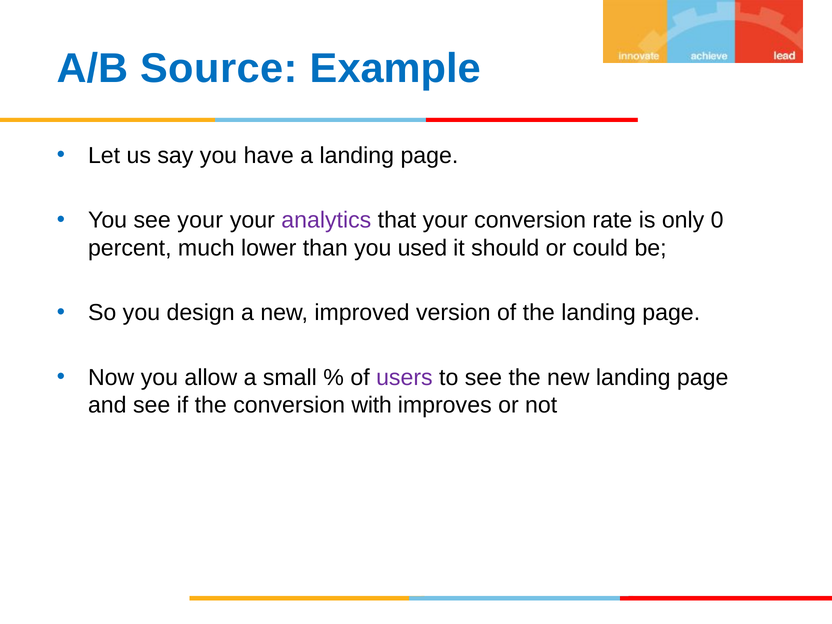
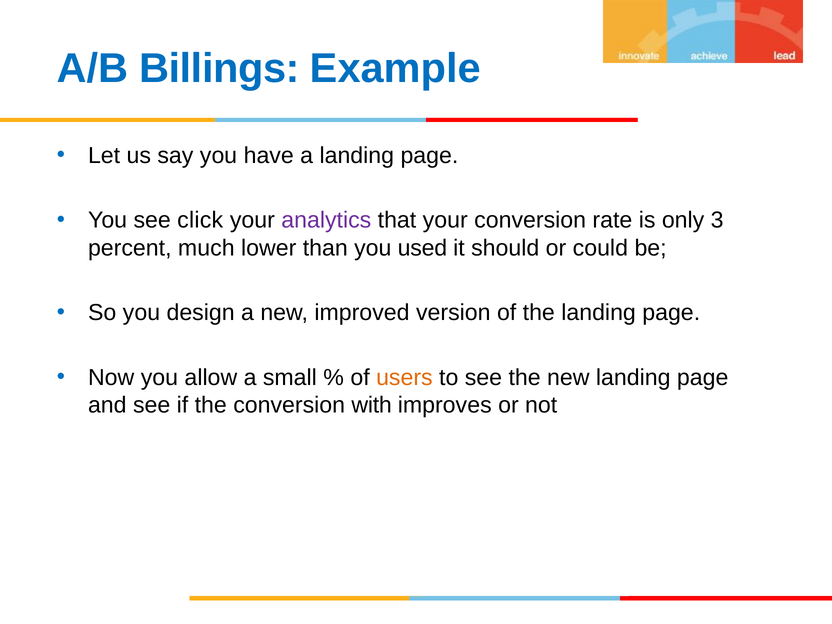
Source: Source -> Billings (219, 69)
see your: your -> click (200, 220)
0: 0 -> 3 (717, 220)
users colour: purple -> orange (404, 378)
